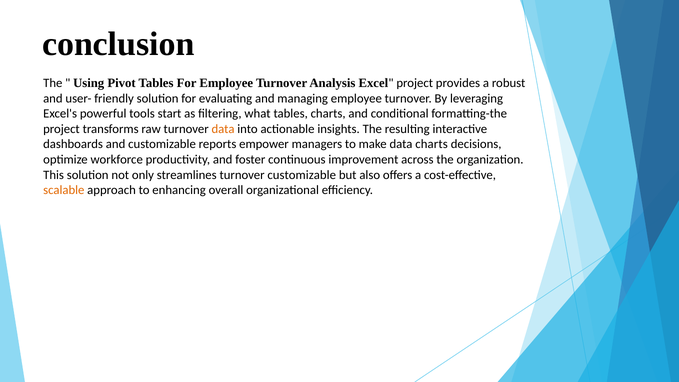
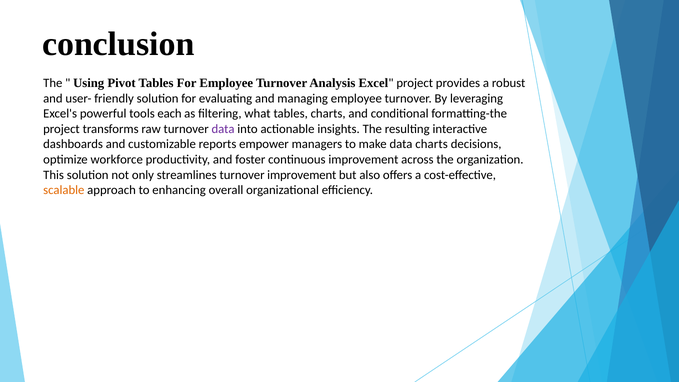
start: start -> each (170, 114)
data colour: orange -> purple (223, 129)
turnover customizable: customizable -> improvement (302, 175)
